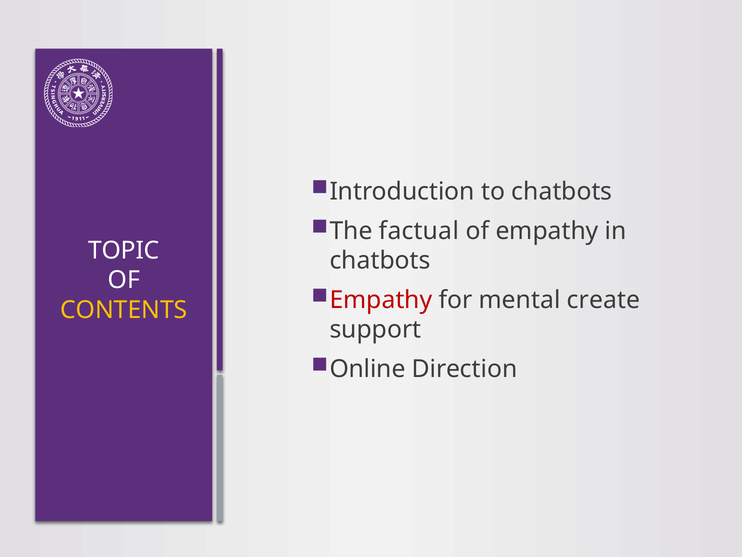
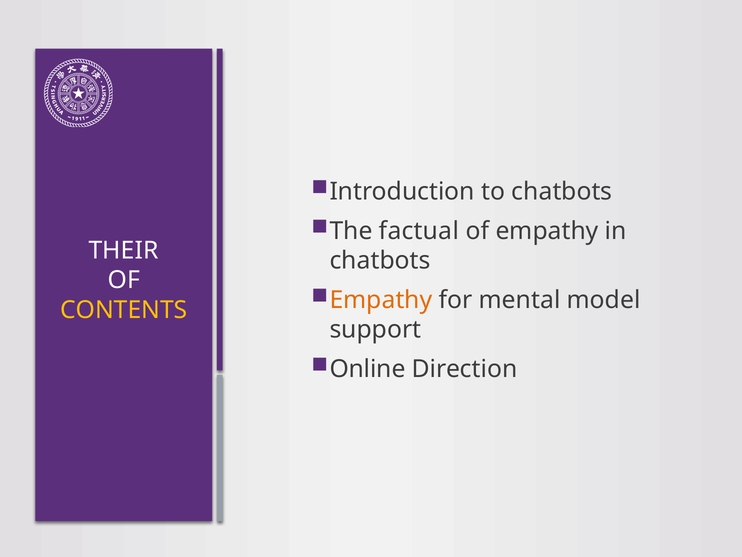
TOPIC: TOPIC -> THEIR (124, 250)
Empathy colour: red -> orange (381, 300)
create: create -> model (604, 300)
